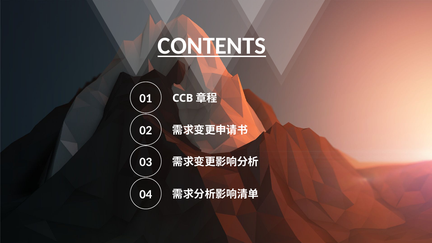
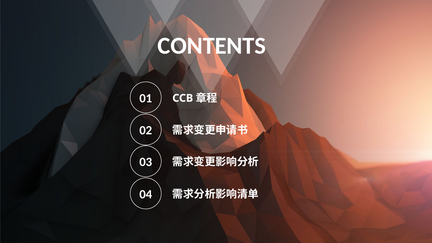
CONTENTS underline: present -> none (212, 46)
